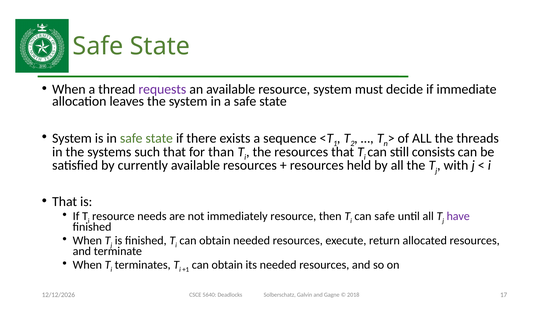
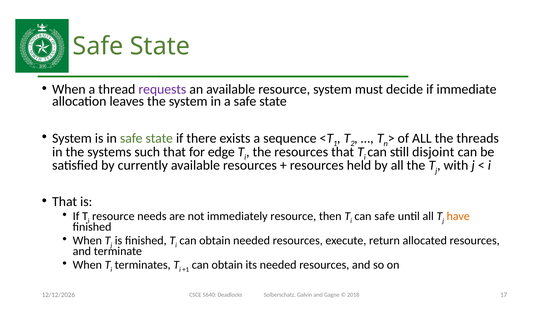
than: than -> edge (221, 152)
consists: consists -> disjoint (433, 152)
have colour: purple -> orange (458, 216)
